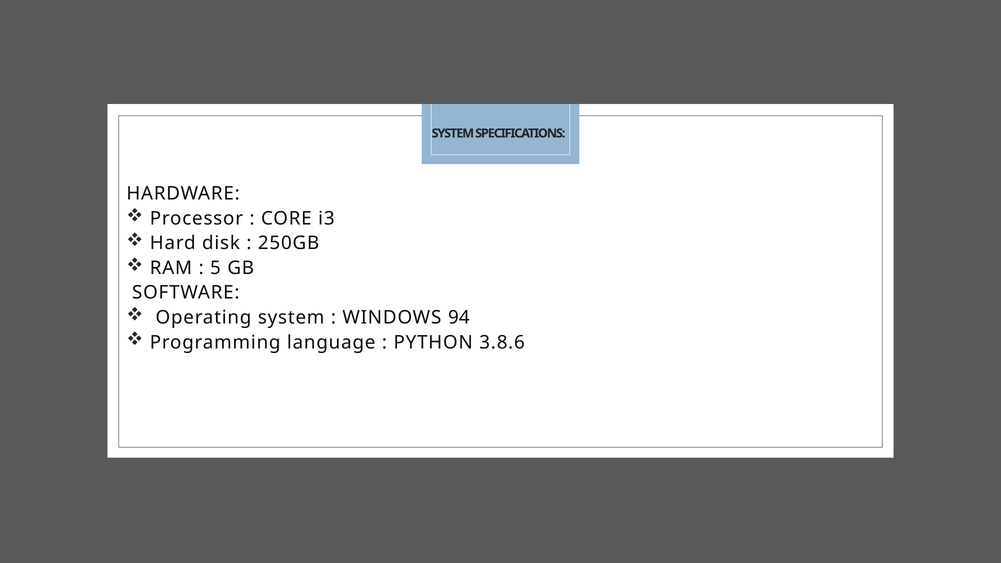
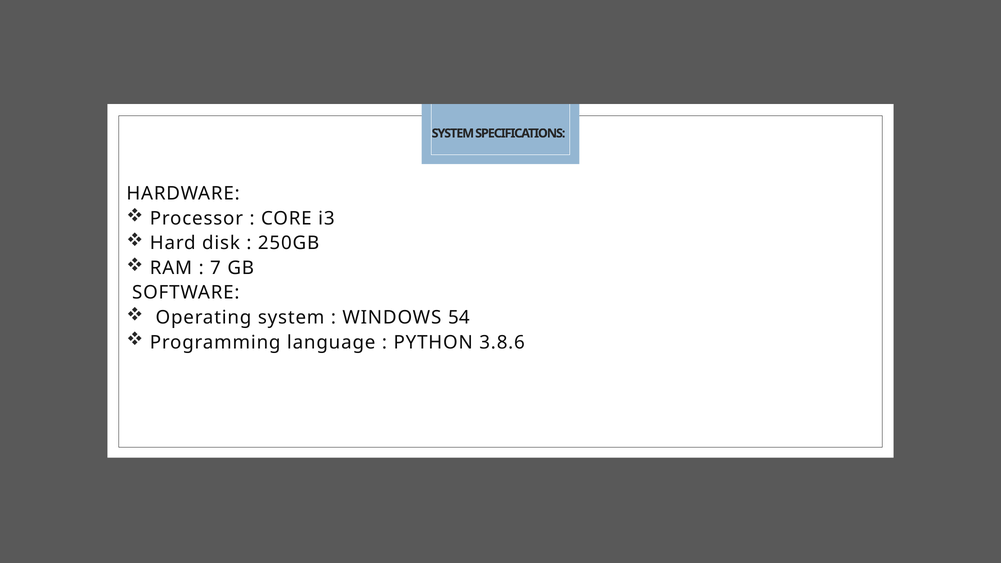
5: 5 -> 7 (215, 268)
94: 94 -> 54 (459, 318)
